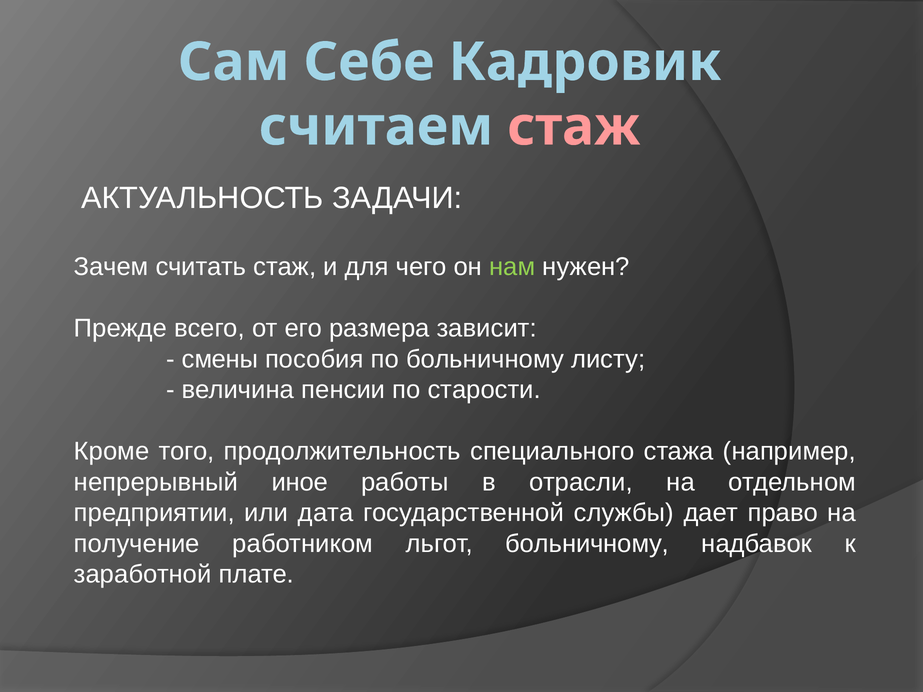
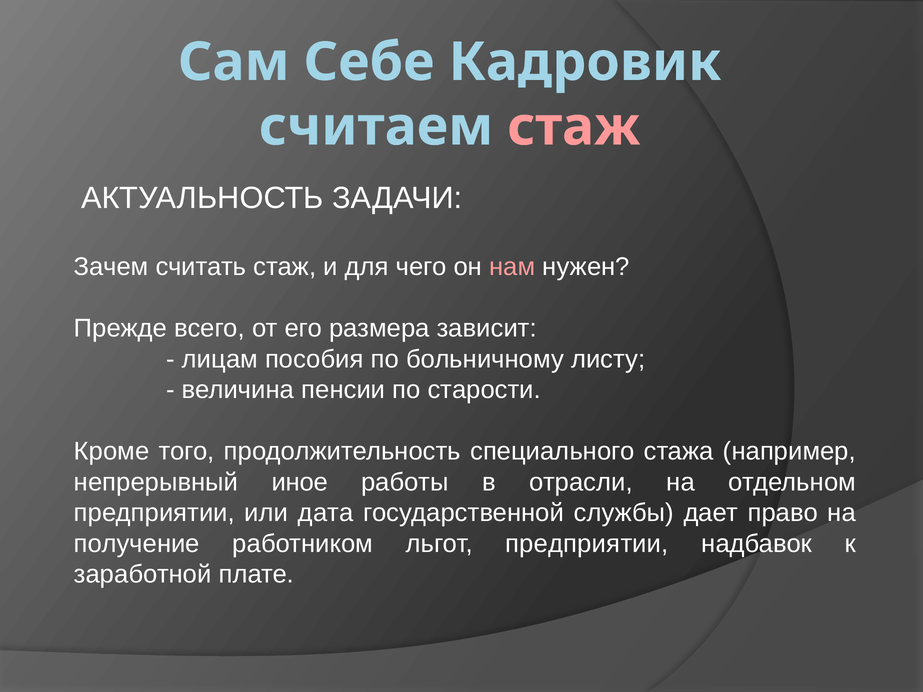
нам colour: light green -> pink (512, 267)
смены: смены -> лицам (220, 359)
льгот больничному: больничному -> предприятии (587, 544)
